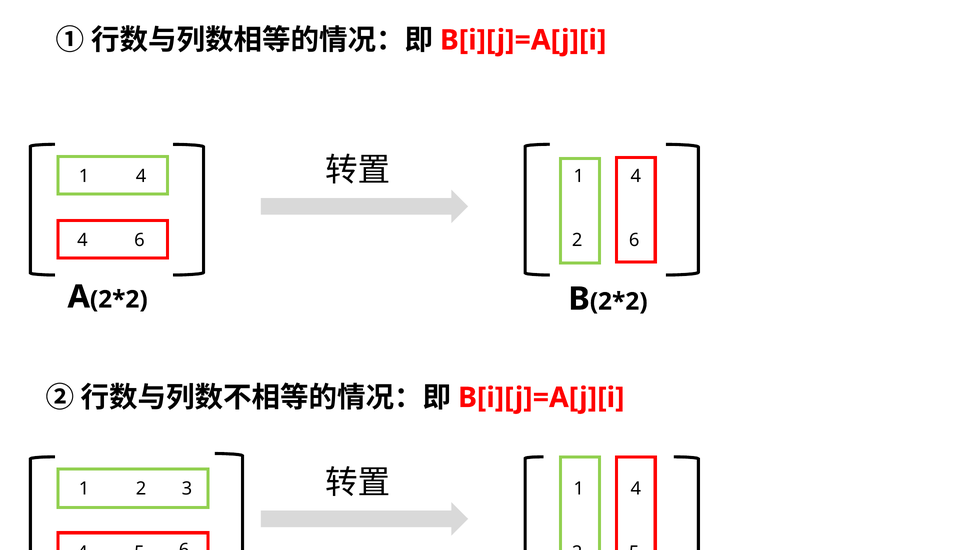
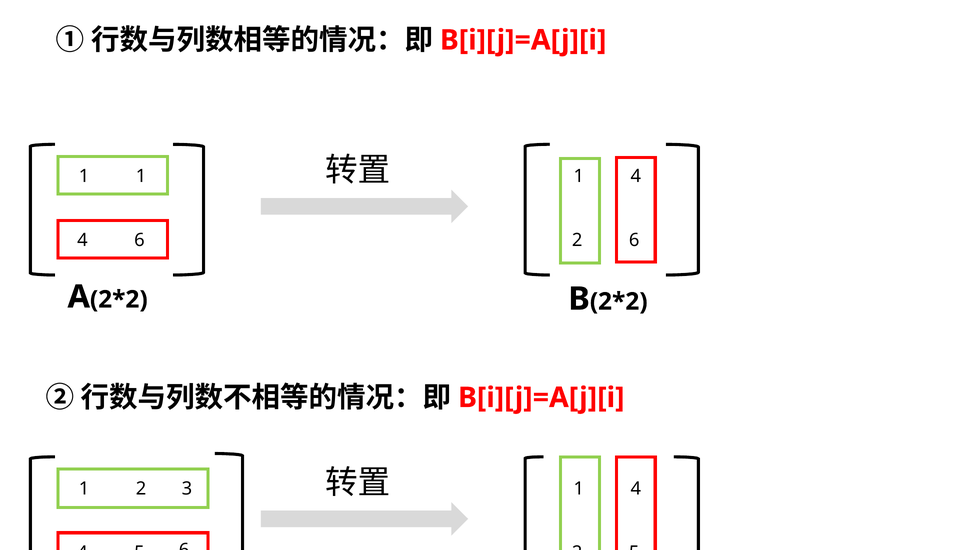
4: 4 -> 1 (141, 176)
